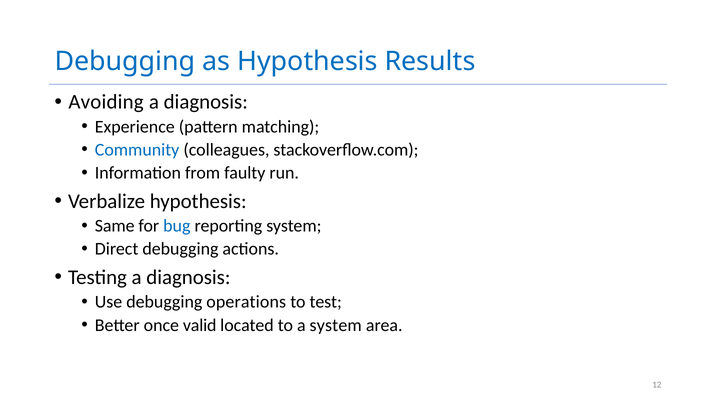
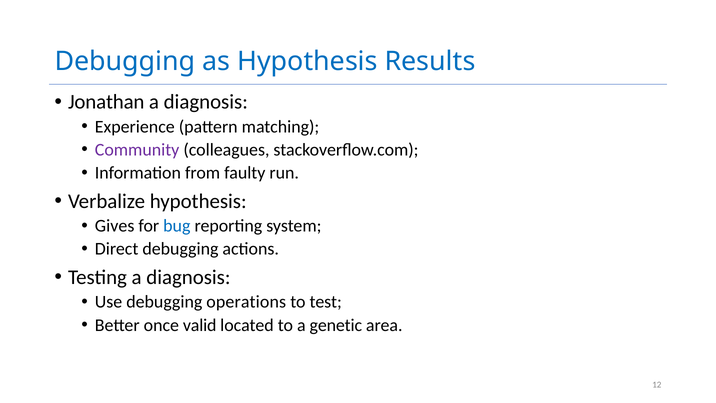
Avoiding: Avoiding -> Jonathan (106, 102)
Community colour: blue -> purple (137, 150)
Same: Same -> Gives (115, 226)
a system: system -> genetic (336, 325)
